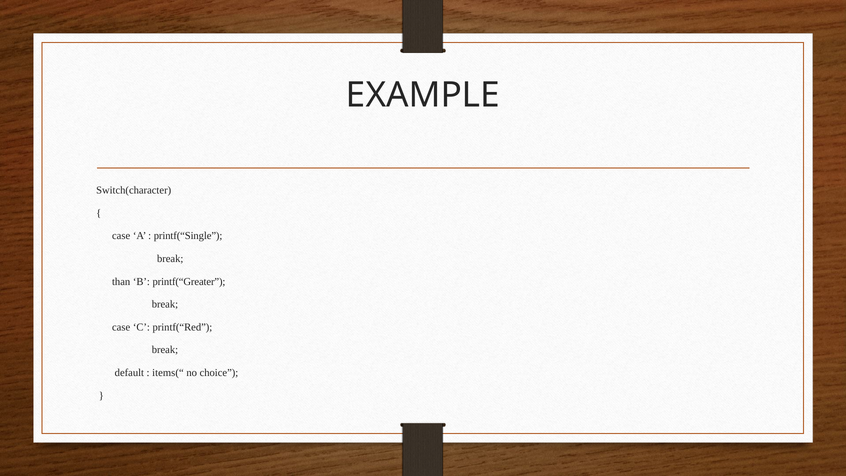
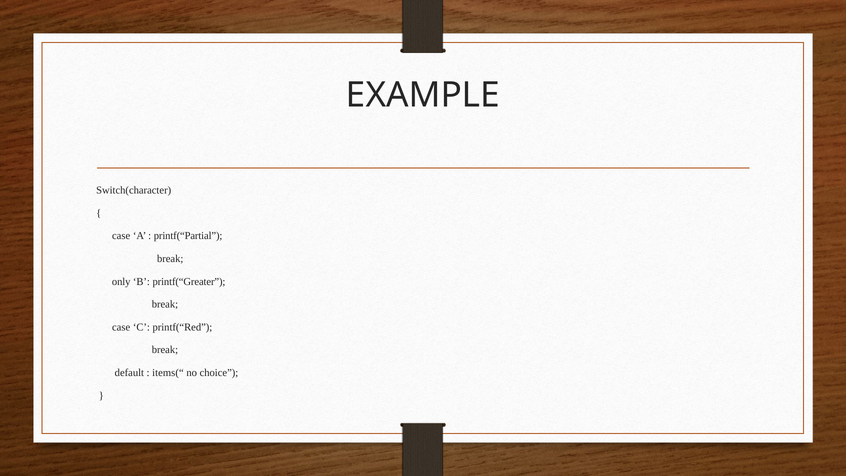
printf(“Single: printf(“Single -> printf(“Partial (188, 236)
than: than -> only (121, 281)
